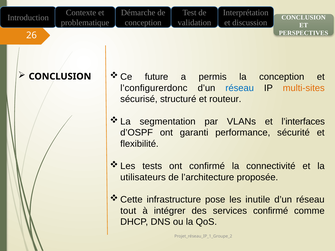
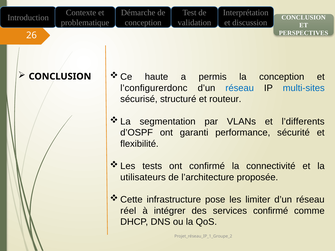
future: future -> haute (156, 77)
multi-sites colour: orange -> blue (304, 88)
l’interfaces: l’interfaces -> l’differents (303, 122)
inutile: inutile -> limiter (258, 200)
tout: tout -> réel (128, 211)
